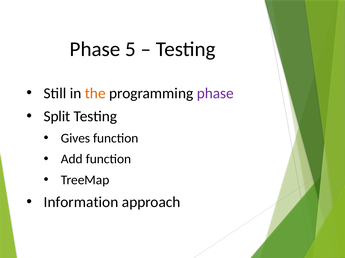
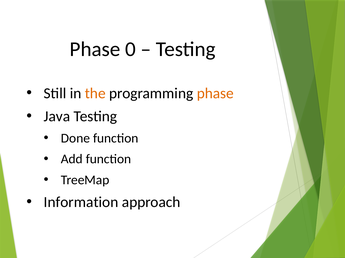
5: 5 -> 0 (131, 49)
phase colour: purple -> orange (215, 94)
Split: Split -> Java (57, 117)
Gives: Gives -> Done (75, 139)
